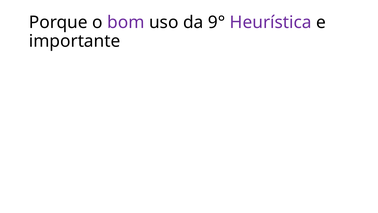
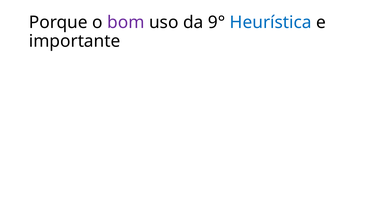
Heurística colour: purple -> blue (271, 22)
